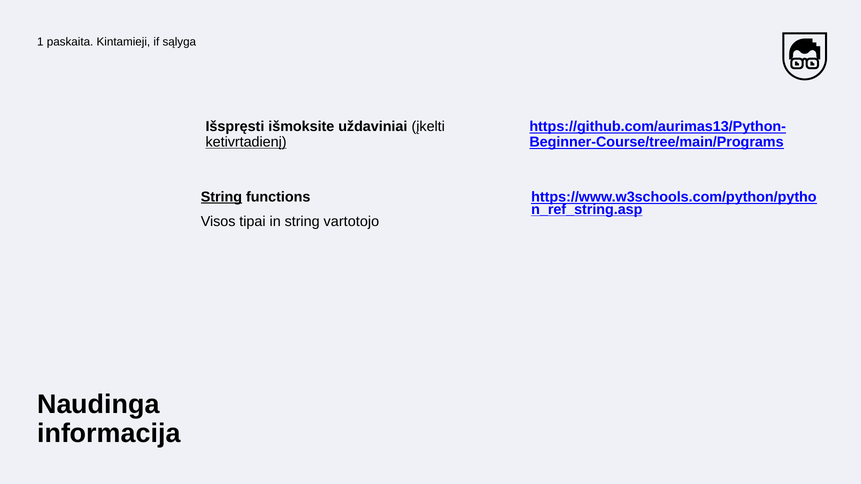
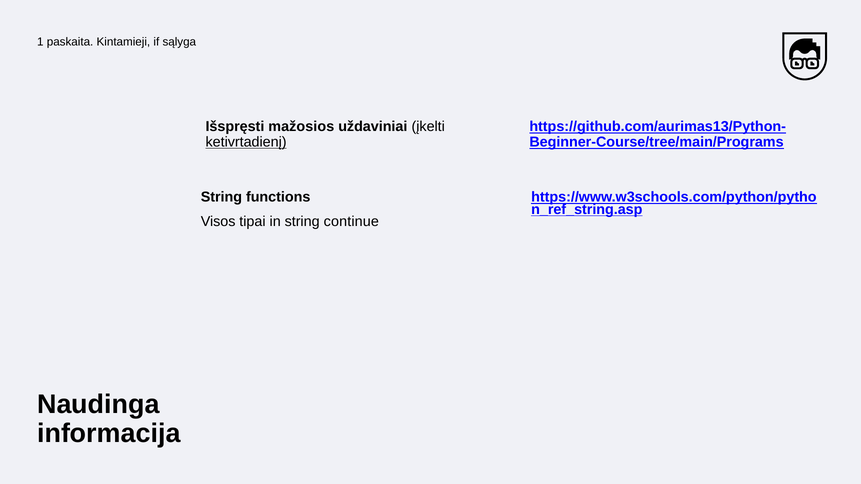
išmoksite: išmoksite -> mažosios (301, 127)
String underline: present -> none (221, 197)
vartotojo: vartotojo -> continue (351, 222)
